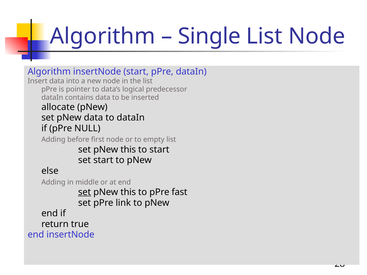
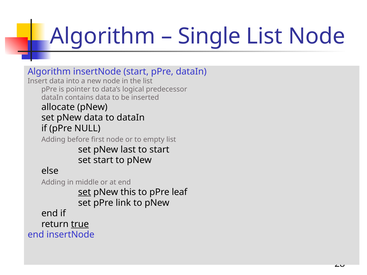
this: this -> last (128, 150)
fast: fast -> leaf (179, 192)
true underline: none -> present (80, 224)
